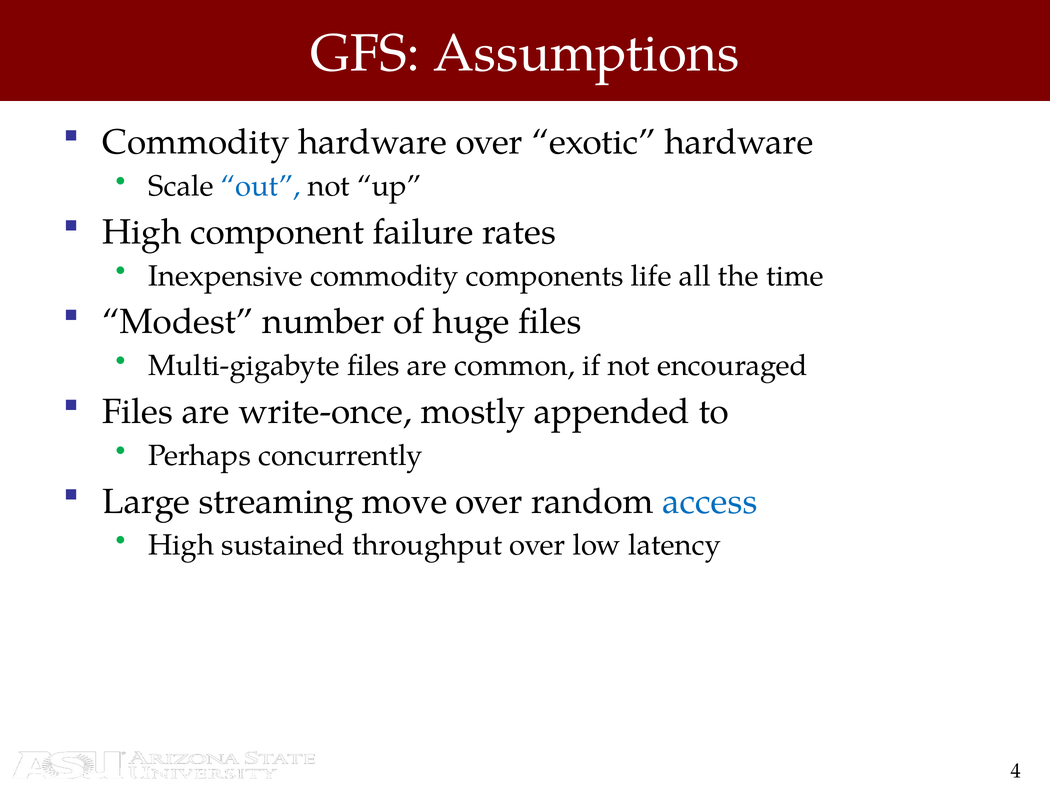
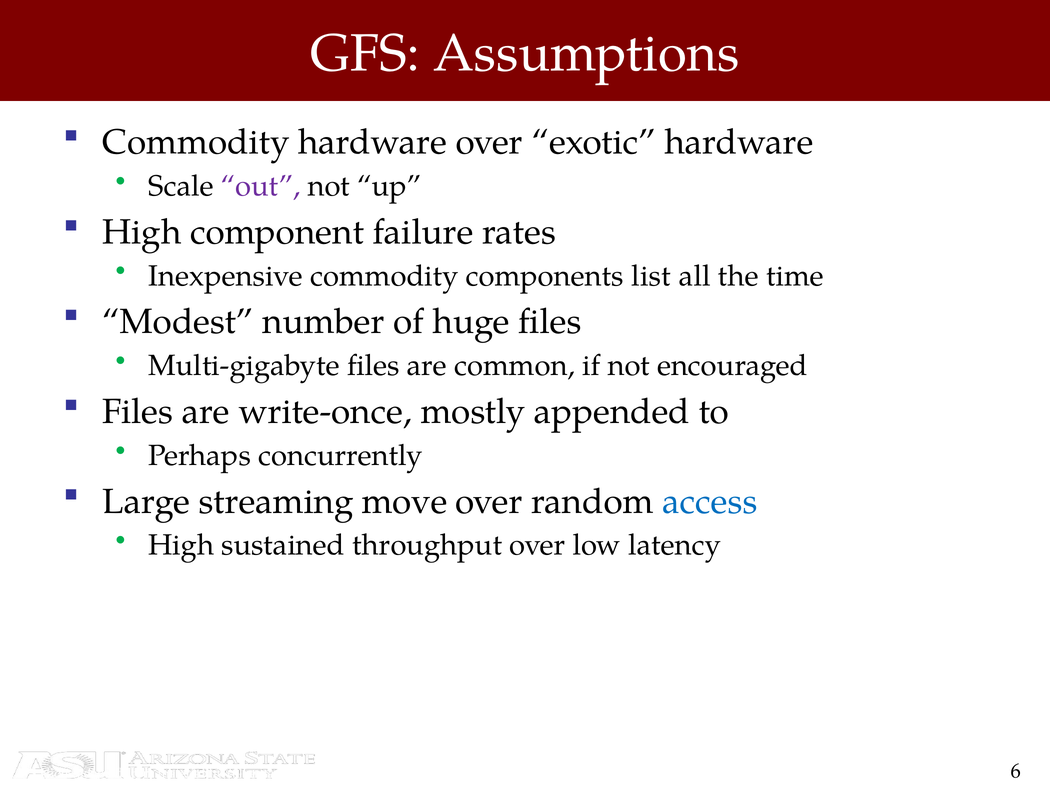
out colour: blue -> purple (261, 186)
life: life -> list (651, 276)
4: 4 -> 6 (1016, 771)
